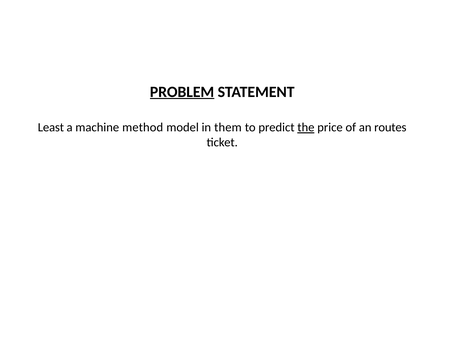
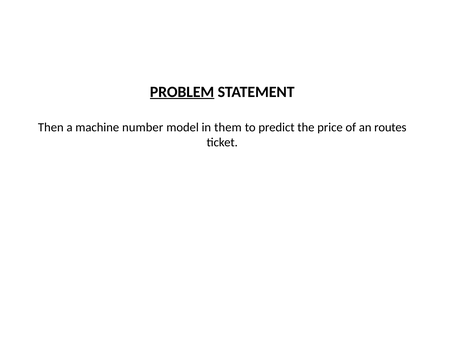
Least: Least -> Then (51, 127)
method: method -> number (143, 127)
the underline: present -> none (306, 127)
